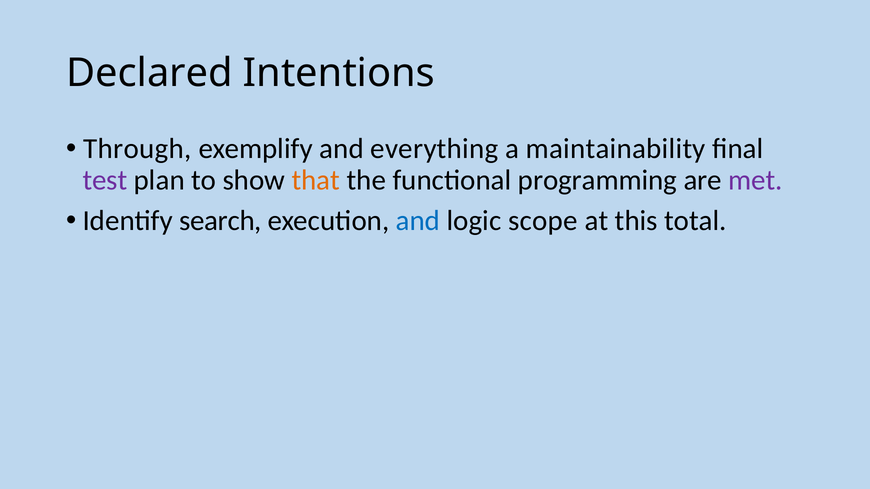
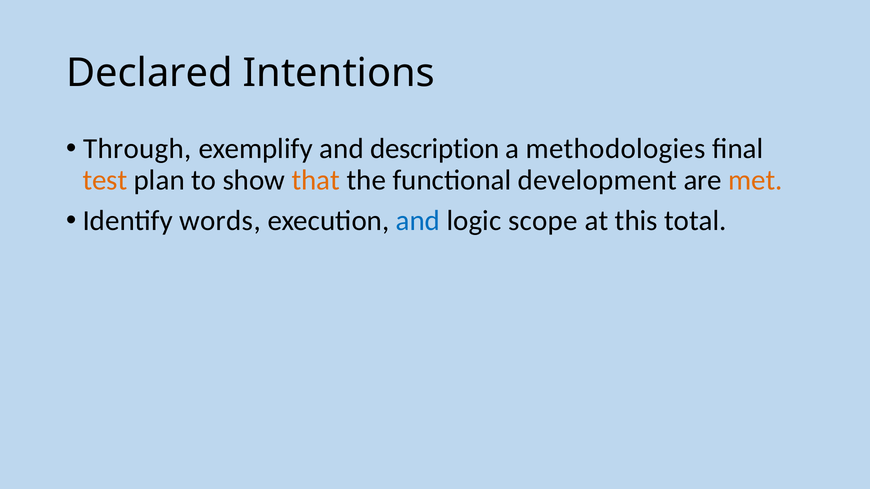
everything: everything -> description (435, 149)
maintainability: maintainability -> methodologies (616, 149)
test colour: purple -> orange (105, 180)
programming: programming -> development (597, 180)
met colour: purple -> orange (755, 180)
search: search -> words (220, 221)
